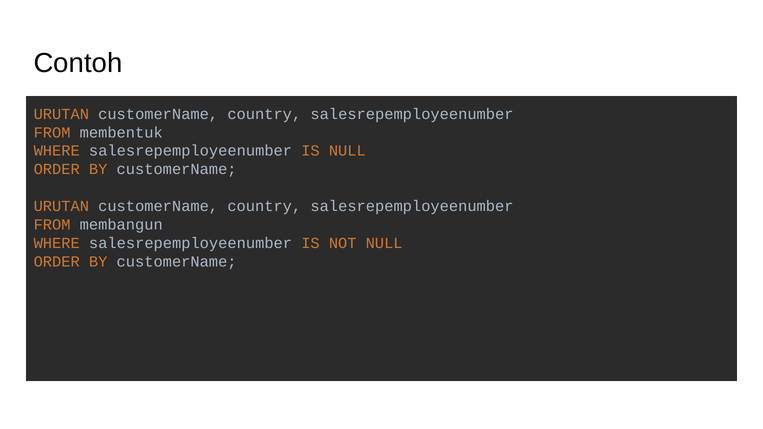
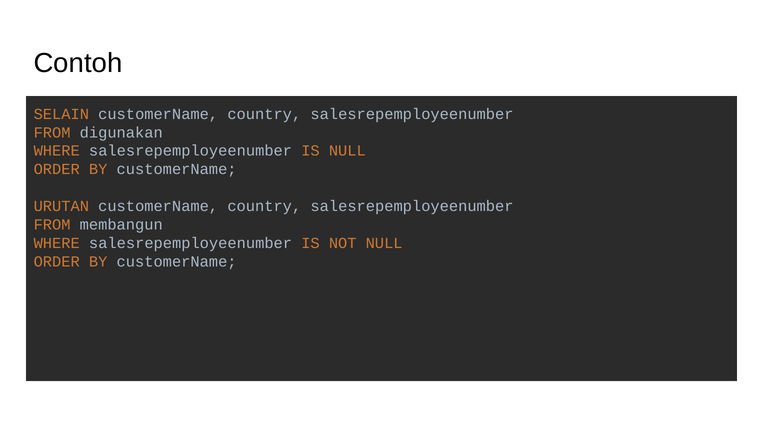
URUTAN: URUTAN -> SELAIN (61, 114)
membentuk: membentuk -> digunakan (121, 133)
